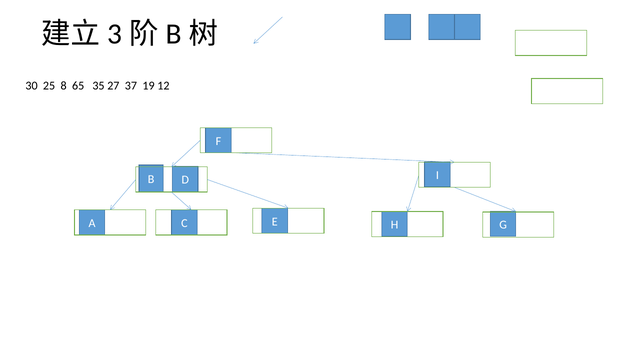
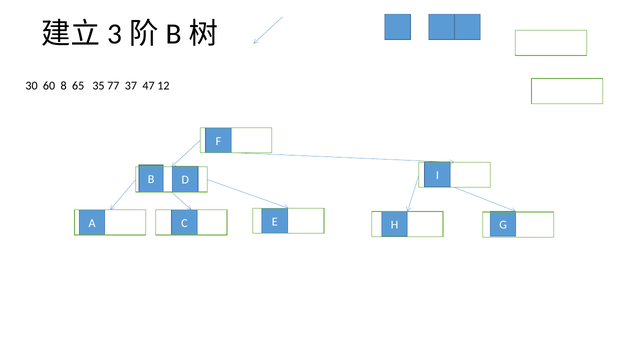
25: 25 -> 60 (49, 86)
27: 27 -> 77 (113, 86)
19: 19 -> 47 (149, 86)
